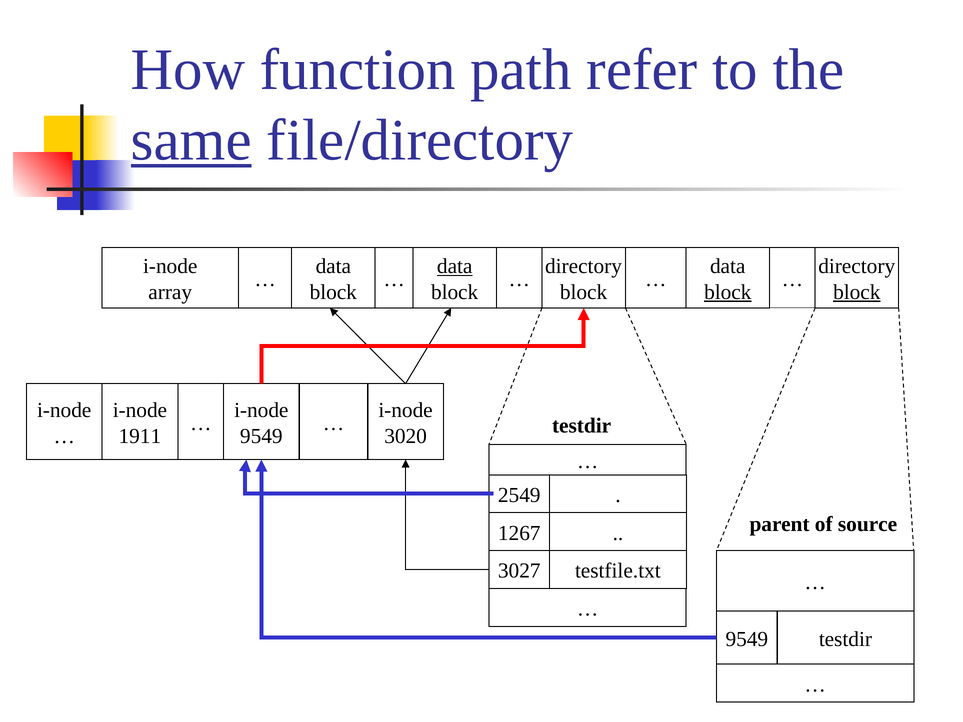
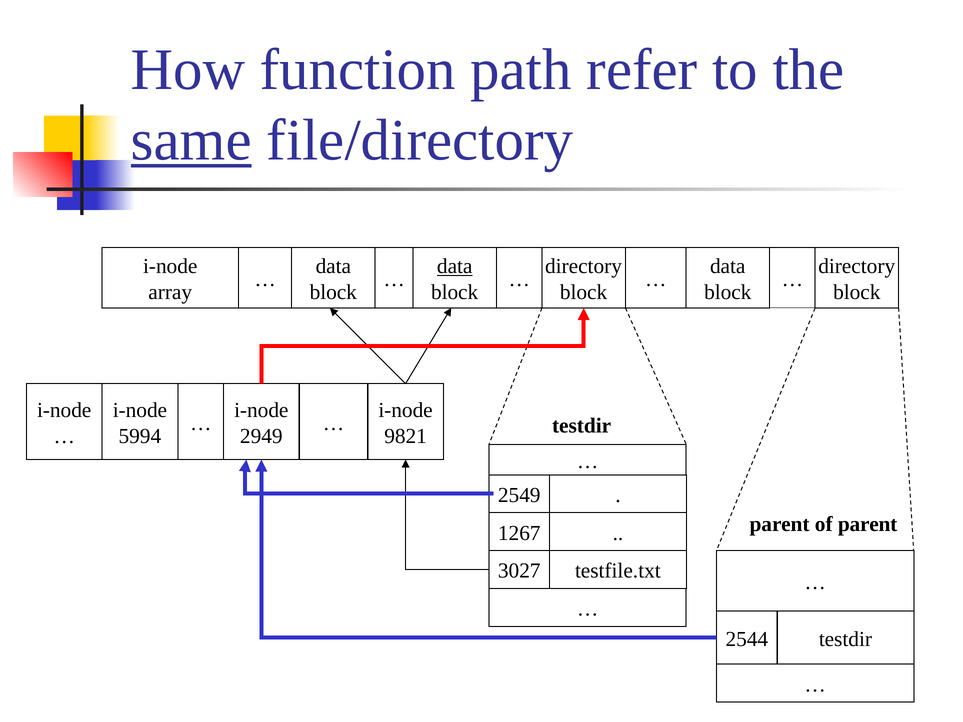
block underline: present -> none (728, 292)
block underline: present -> none (857, 292)
1911: 1911 -> 5994 (140, 436)
9549: 9549 -> 2949 (261, 436)
3020: 3020 -> 9821 (406, 436)
of source: source -> parent (868, 524)
9549: 9549 -> 2544 (747, 639)
